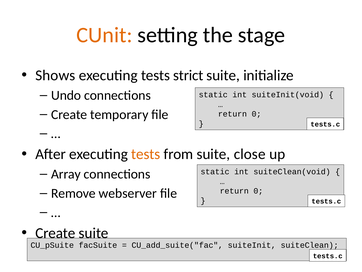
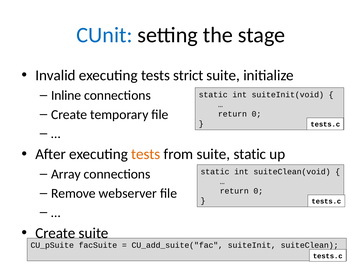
CUnit colour: orange -> blue (104, 35)
Shows: Shows -> Invalid (55, 75)
Undo: Undo -> Inline (66, 95)
from suite close: close -> static (250, 154)
